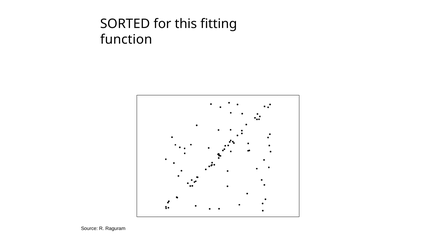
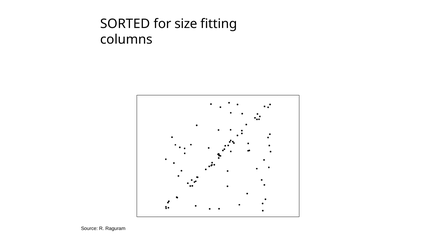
this: this -> size (186, 24)
function: function -> columns (126, 40)
